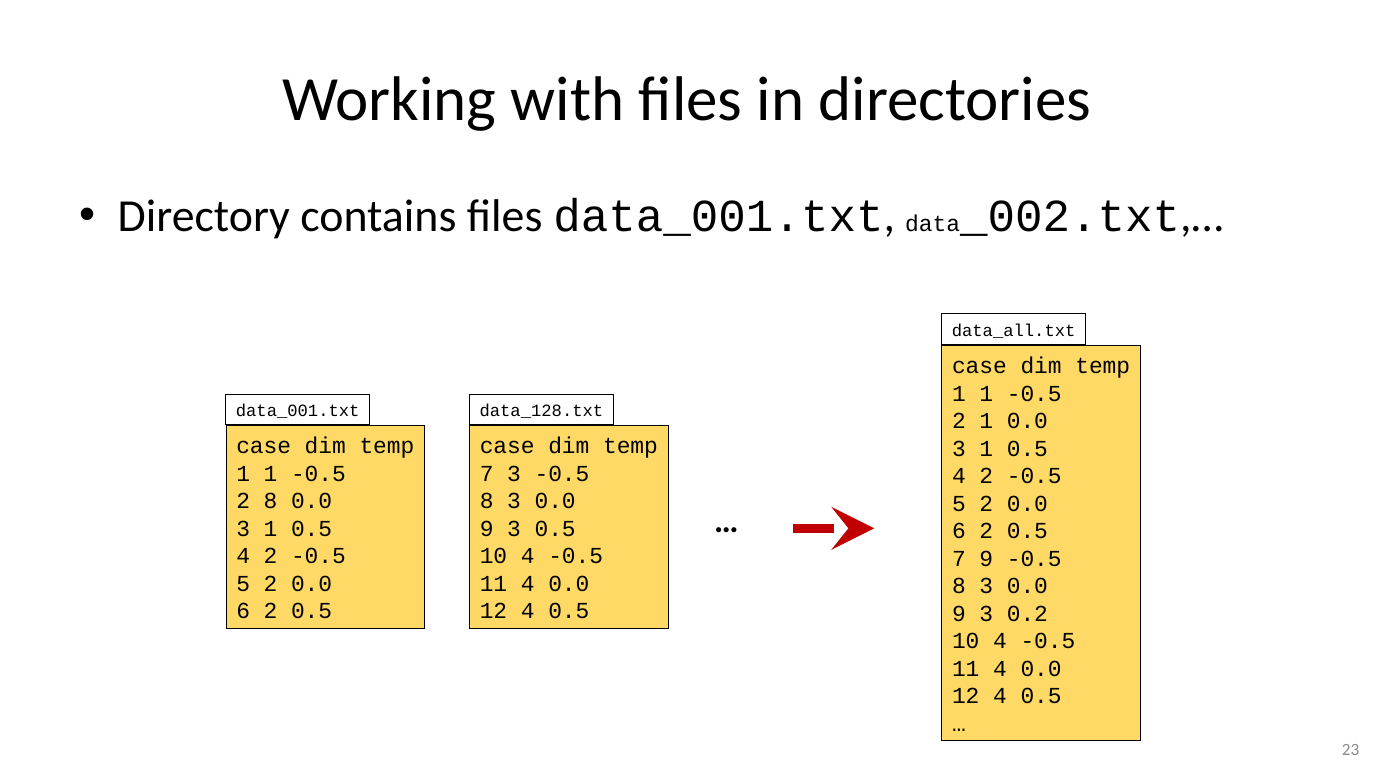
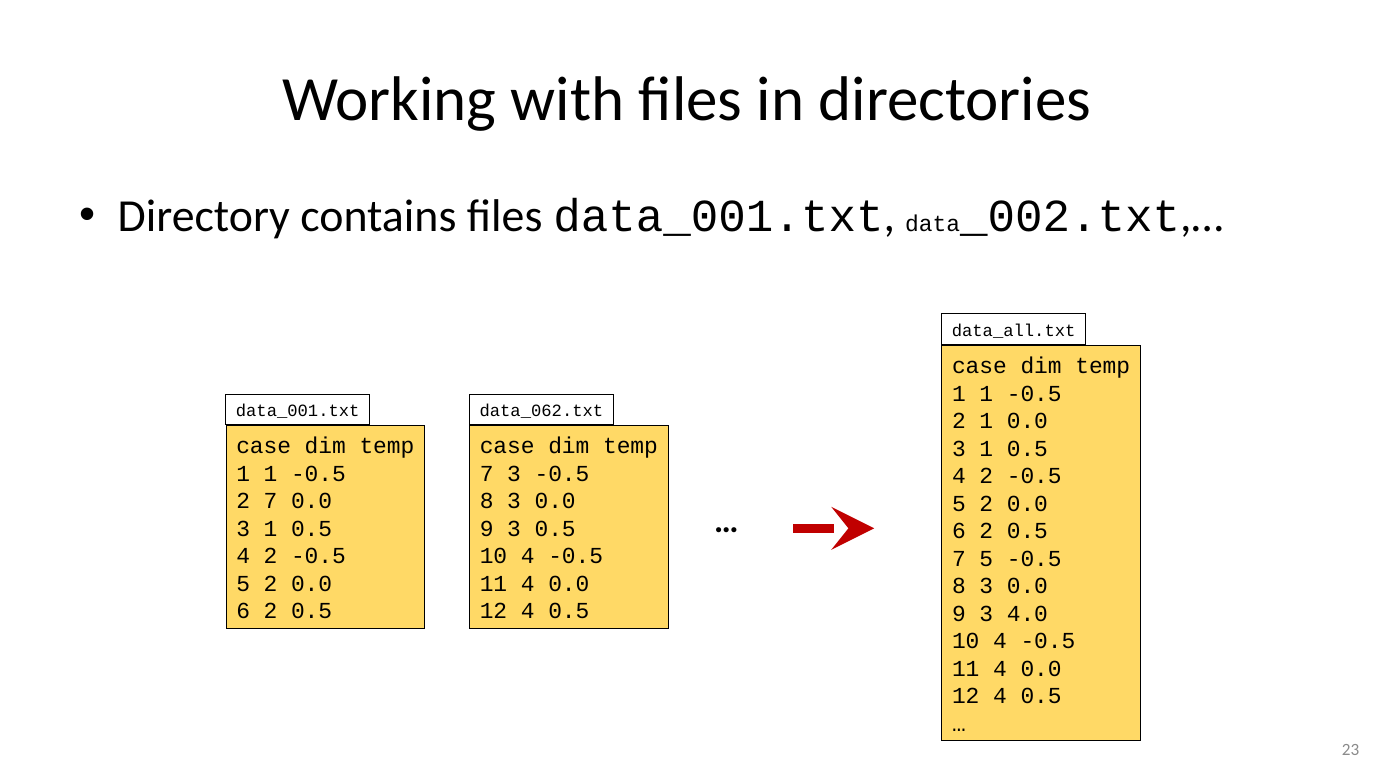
data_128.txt: data_128.txt -> data_062.txt (541, 410)
2 8: 8 -> 7 (270, 501)
7 9: 9 -> 5 (986, 558)
0.2: 0.2 -> 4.0 (1027, 613)
